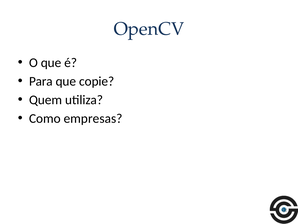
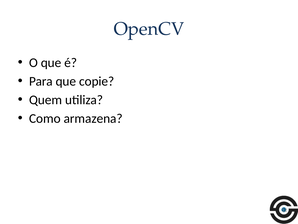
empresas: empresas -> armazena (93, 118)
